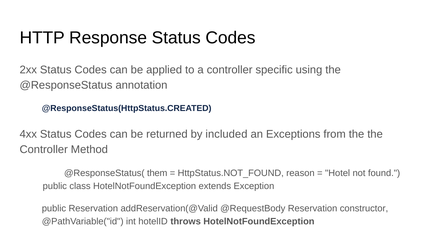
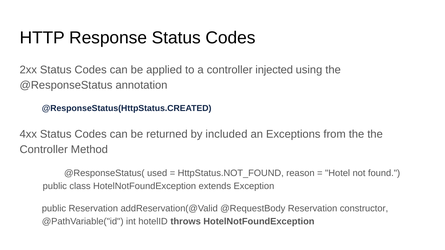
specific: specific -> injected (274, 70)
them: them -> used (157, 173)
